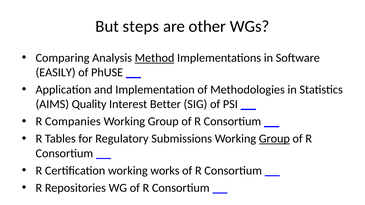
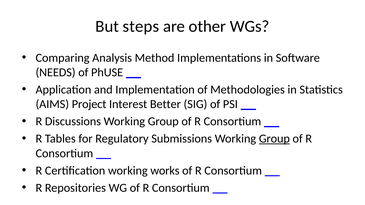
Method underline: present -> none (155, 58)
EASILY: EASILY -> NEEDS (56, 72)
Quality: Quality -> Project (89, 104)
Companies: Companies -> Discussions (73, 122)
